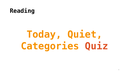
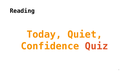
Categories: Categories -> Confidence (50, 46)
